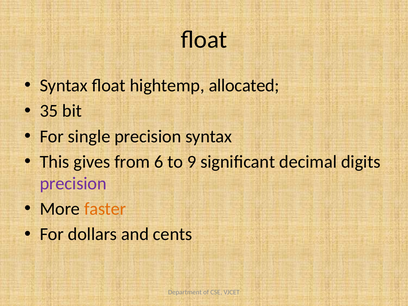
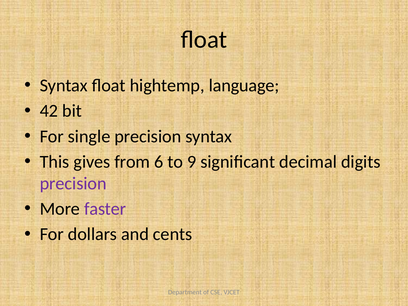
allocated: allocated -> language (244, 86)
35: 35 -> 42 (49, 111)
faster colour: orange -> purple (105, 209)
